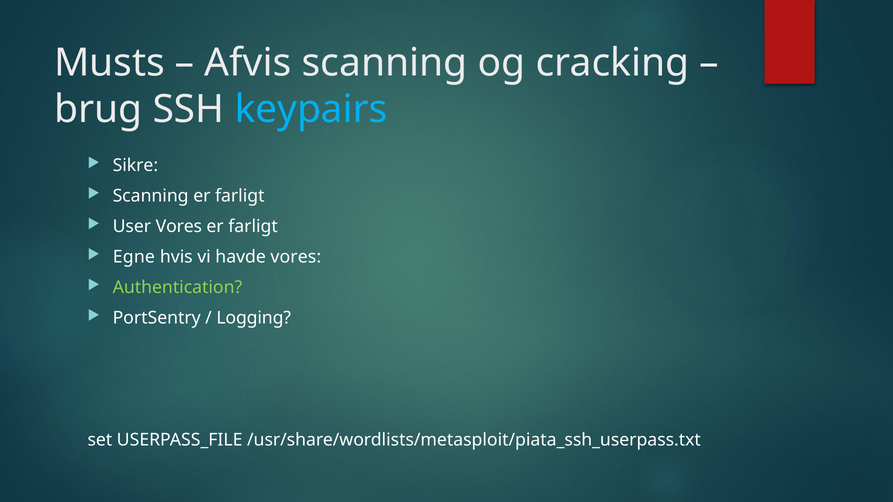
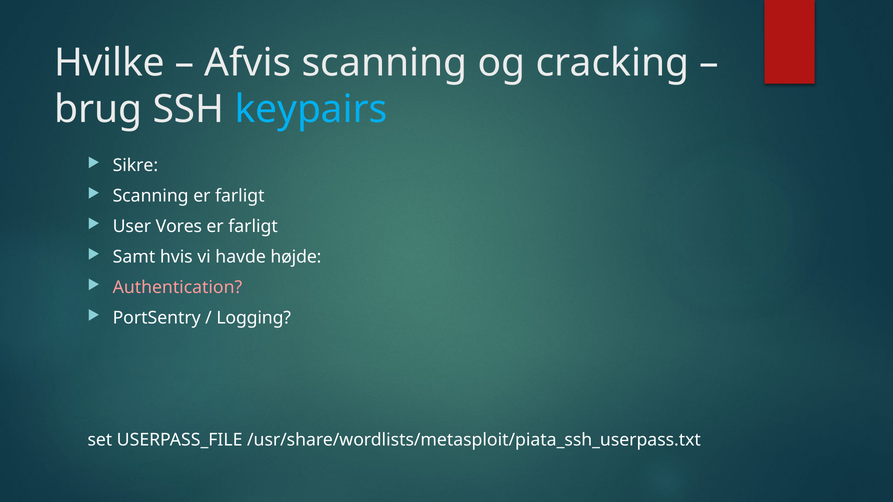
Musts: Musts -> Hvilke (109, 63)
Egne: Egne -> Samt (134, 257)
havde vores: vores -> højde (296, 257)
Authentication colour: light green -> pink (177, 288)
